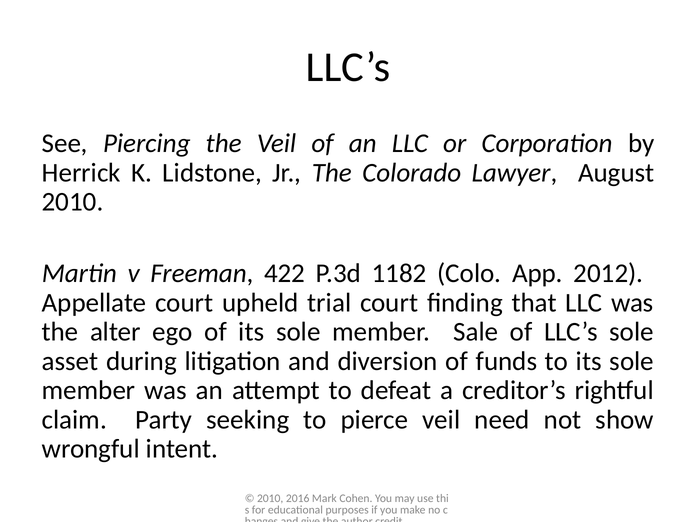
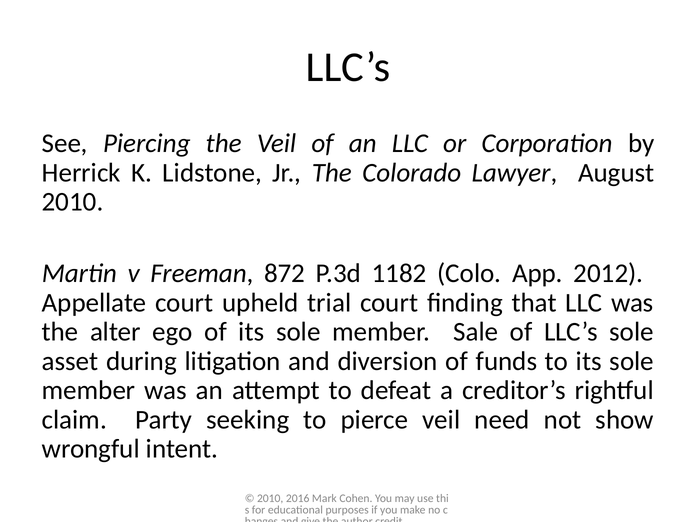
422: 422 -> 872 (285, 273)
